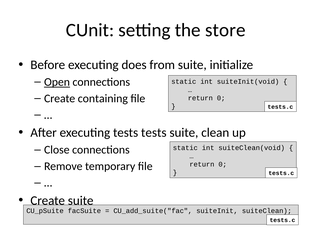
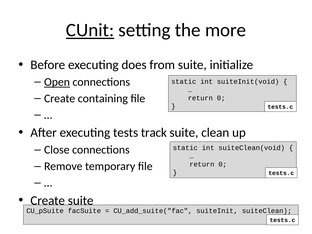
CUnit underline: none -> present (90, 30)
store: store -> more (226, 30)
tests tests: tests -> track (154, 133)
